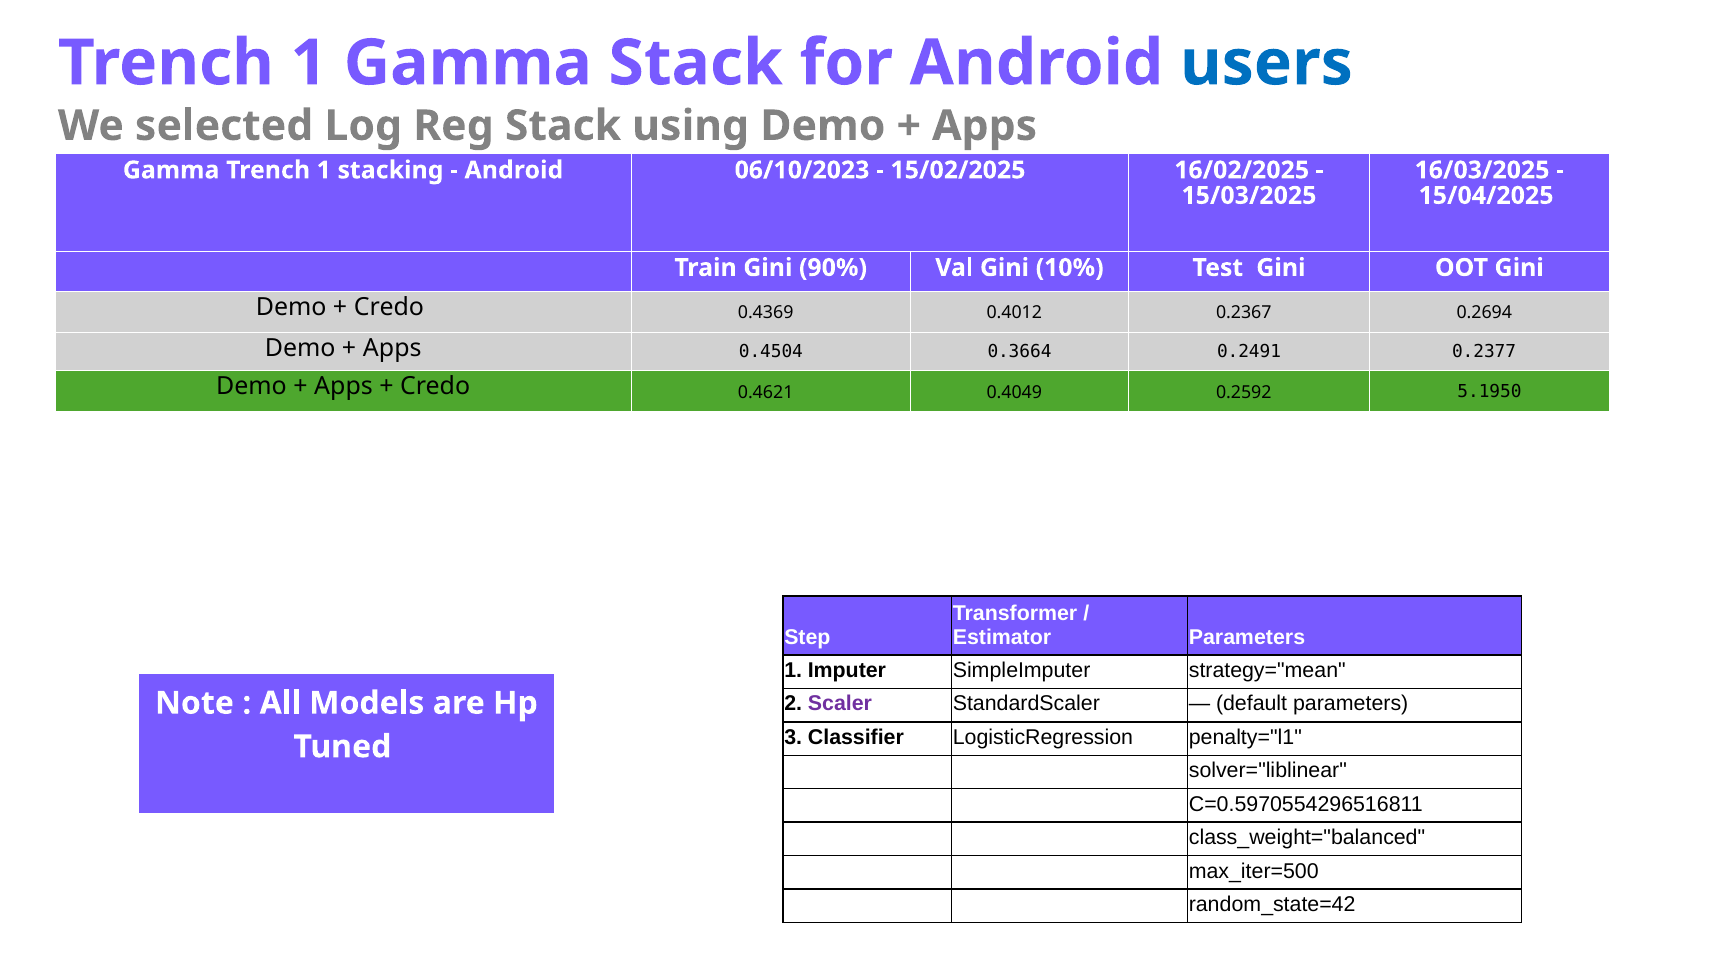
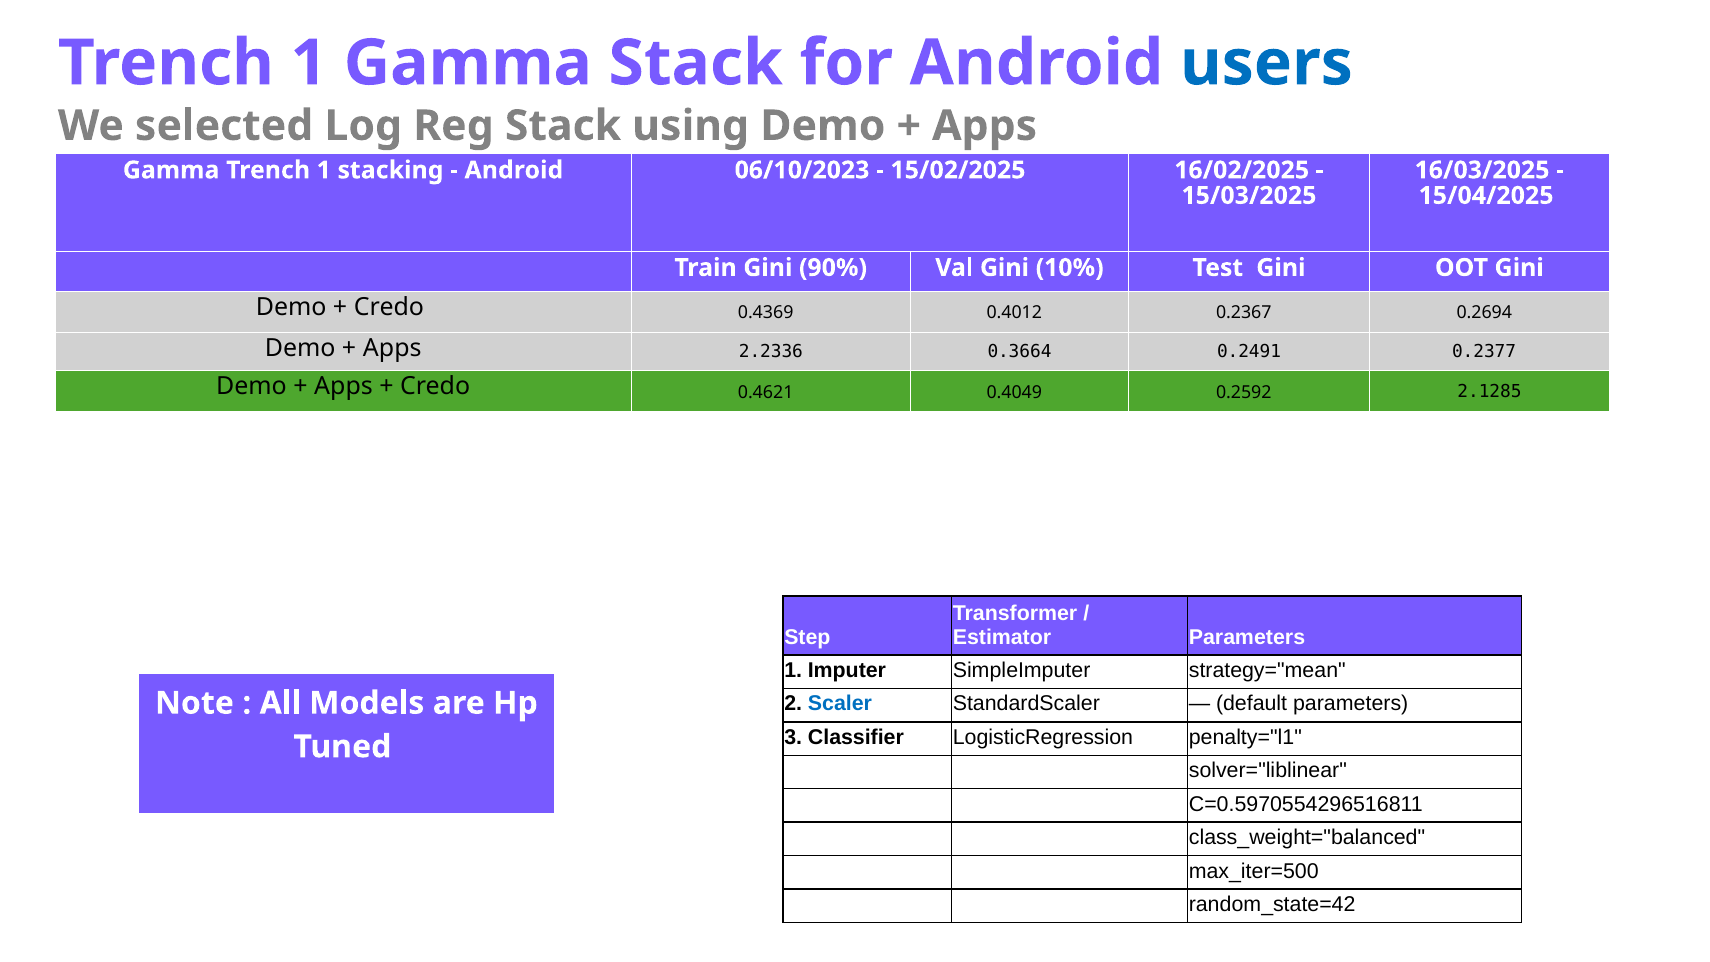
0.4504: 0.4504 -> 2.2336 (771, 352)
5.1950: 5.1950 -> 2.1285 (1489, 391)
Scaler colour: purple -> blue (840, 704)
